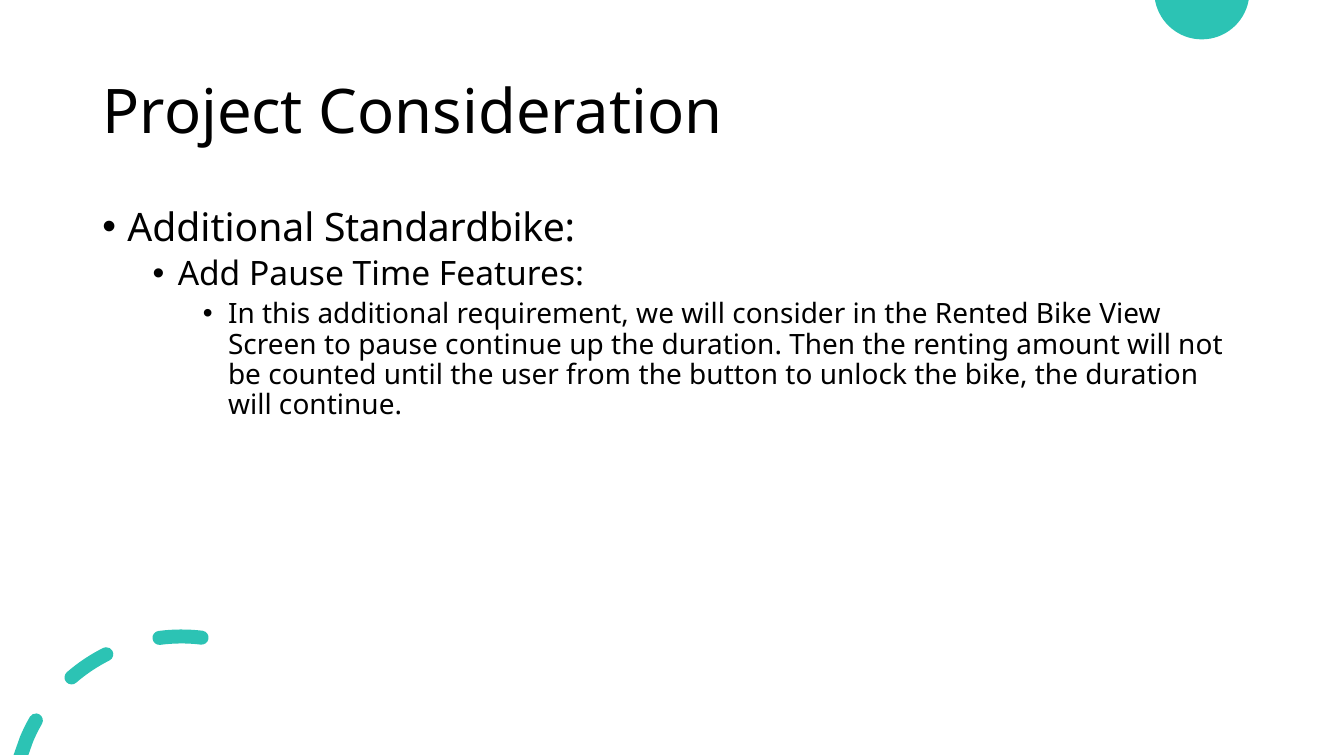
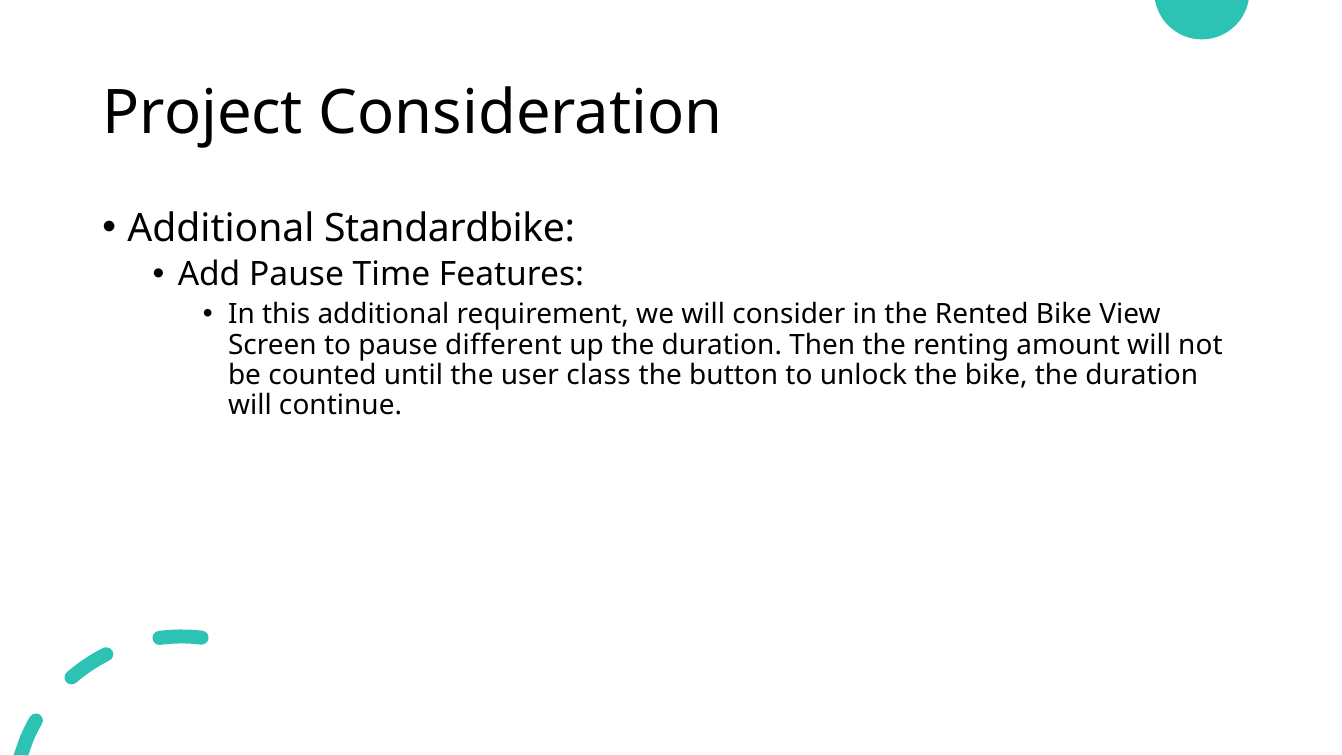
pause continue: continue -> different (503, 345)
from: from -> class (599, 375)
